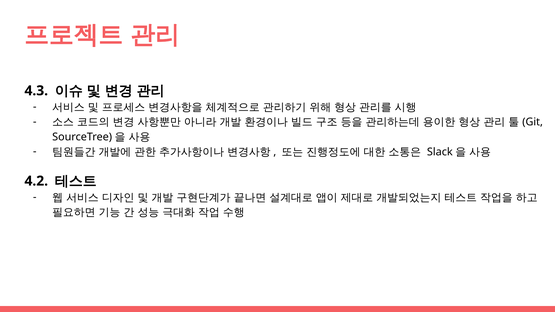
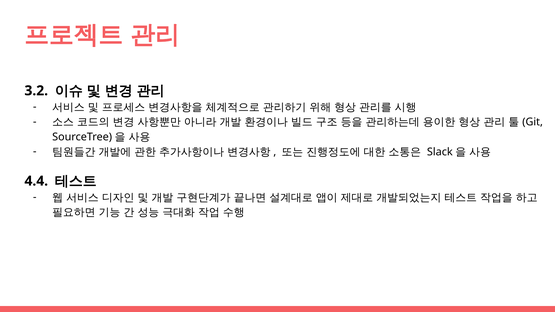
4.3: 4.3 -> 3.2 (36, 91)
4.2: 4.2 -> 4.4 (36, 181)
